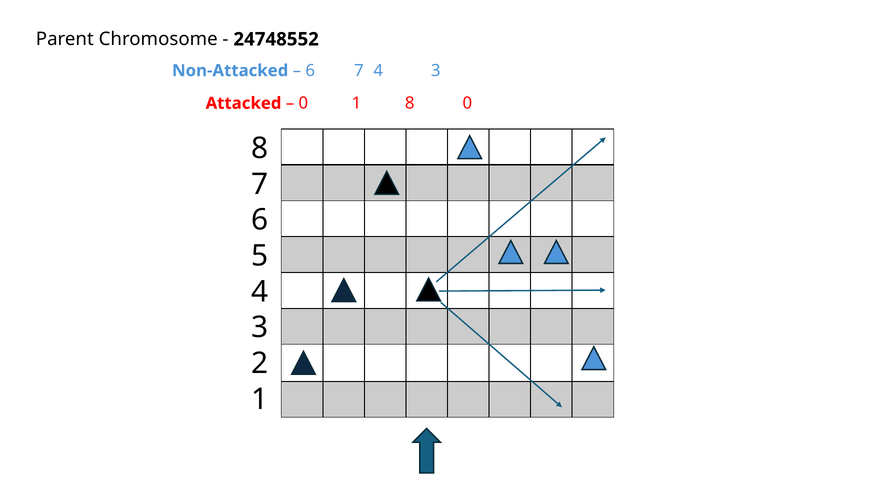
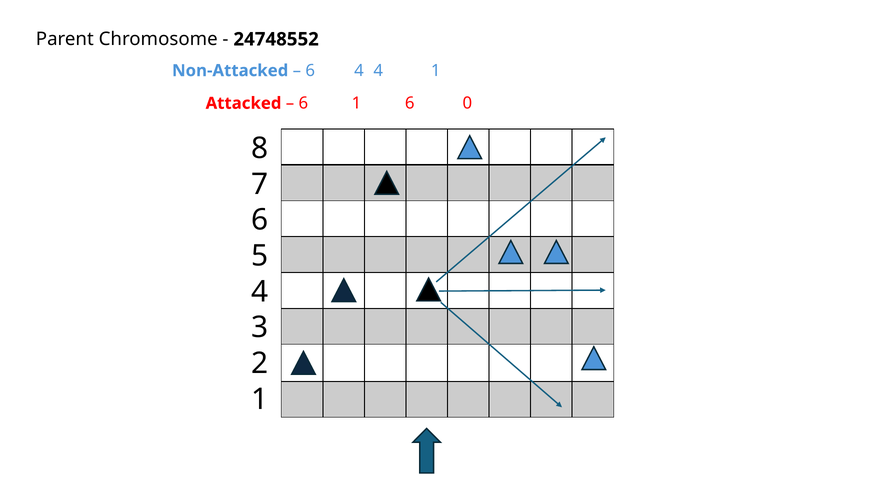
6 7: 7 -> 4 (359, 71)
3: 3 -> 1 (436, 71)
0: 0 -> 6 (303, 103)
1 8: 8 -> 6 (410, 103)
